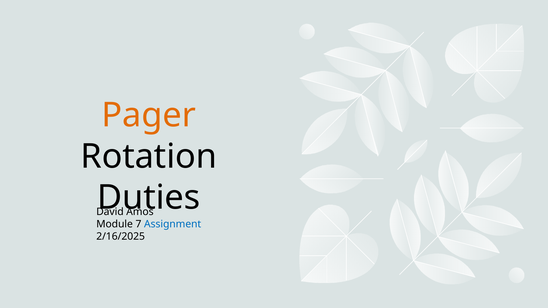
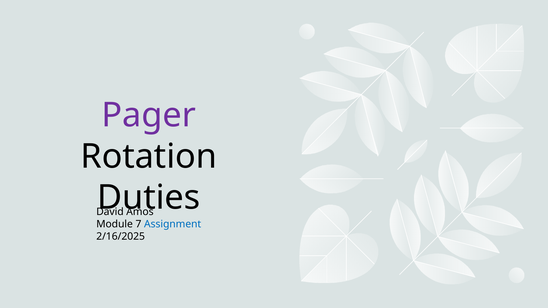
Pager colour: orange -> purple (149, 115)
